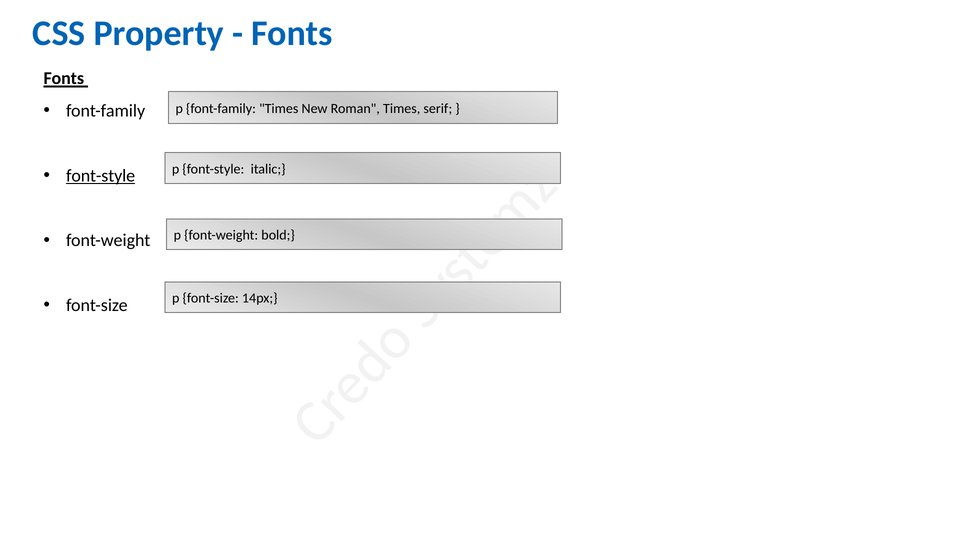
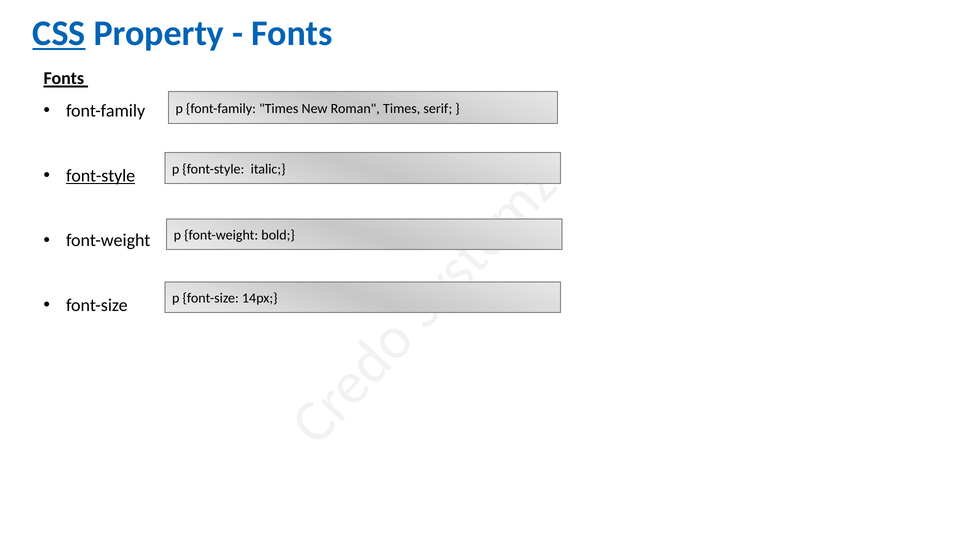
CSS underline: none -> present (59, 34)
